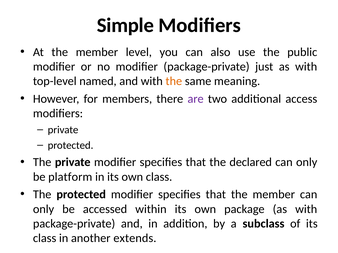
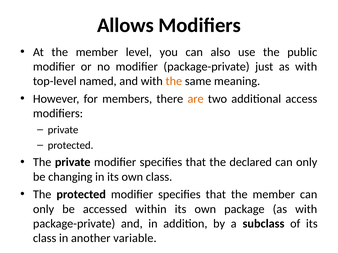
Simple: Simple -> Allows (125, 25)
are colour: purple -> orange (196, 99)
platform: platform -> changing (70, 177)
extends: extends -> variable (135, 239)
